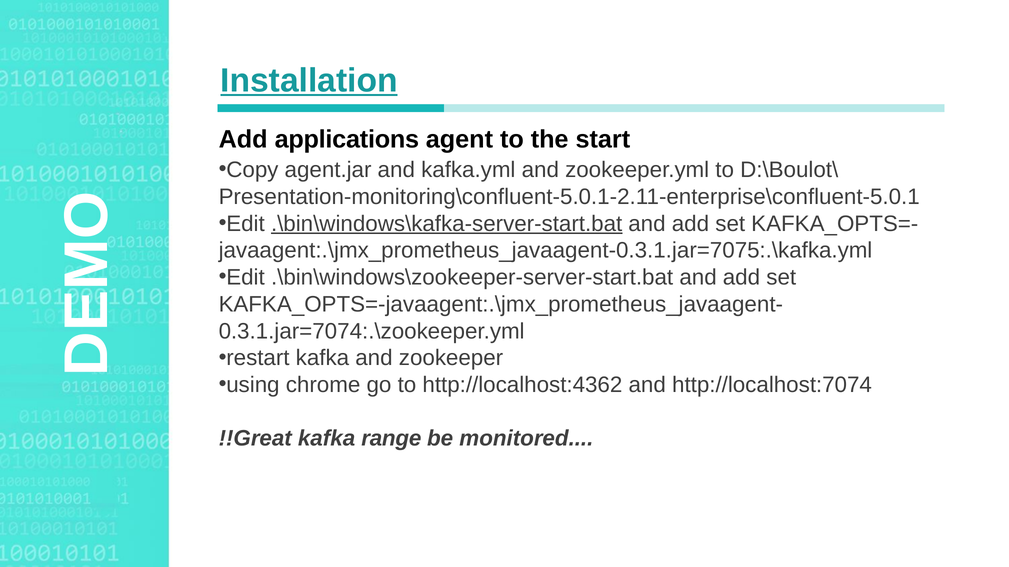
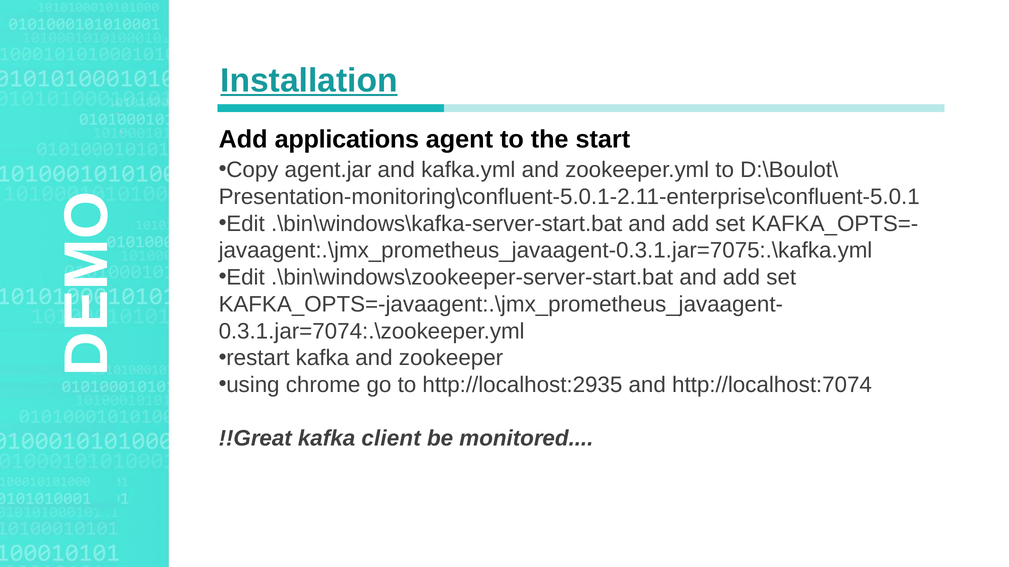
.\bin\windows\kafka-server-start.bat underline: present -> none (447, 224)
http://localhost:4362: http://localhost:4362 -> http://localhost:2935 (522, 385)
range: range -> client (391, 439)
